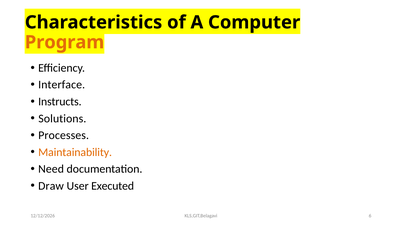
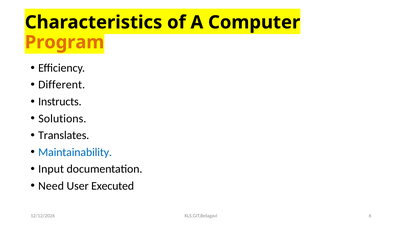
Interface: Interface -> Different (62, 85)
Processes: Processes -> Translates (64, 135)
Maintainability colour: orange -> blue (75, 152)
Need: Need -> Input (51, 169)
Draw: Draw -> Need (51, 186)
